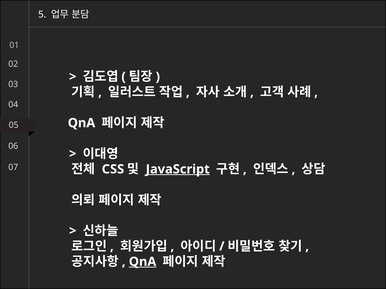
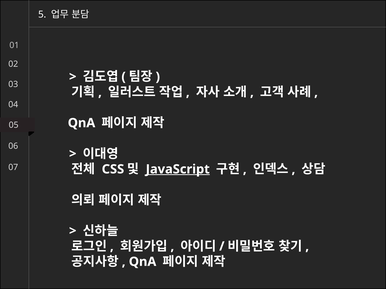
QnA underline: present -> none (143, 262)
